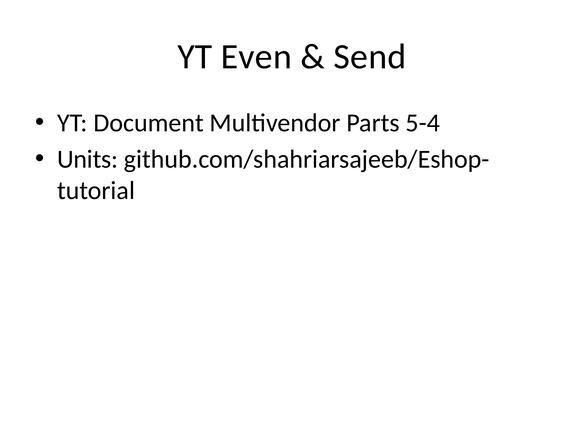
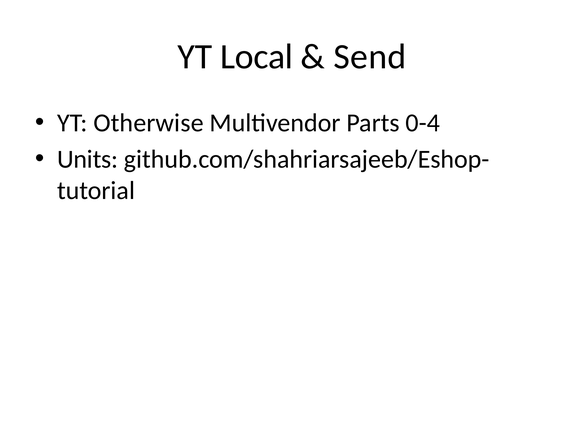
Even: Even -> Local (257, 57)
Document: Document -> Otherwise (149, 123)
5-4: 5-4 -> 0-4 (423, 123)
